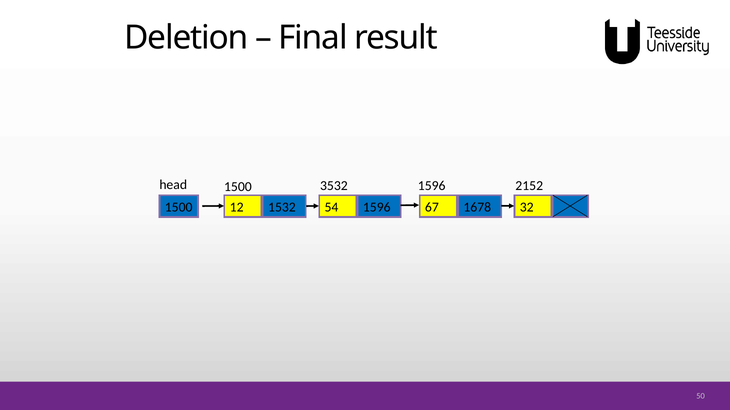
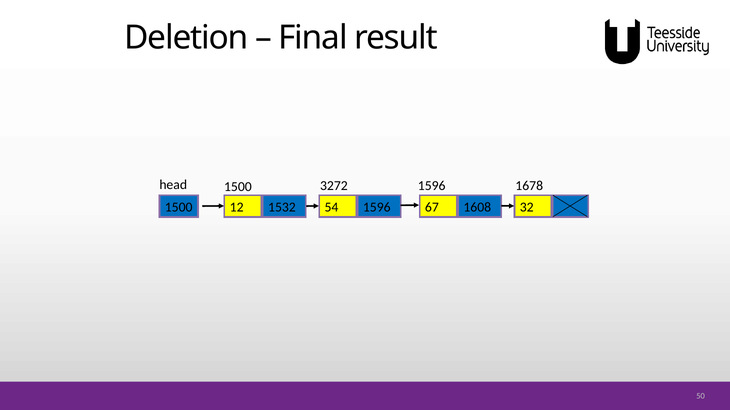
3532: 3532 -> 3272 (334, 186)
2152: 2152 -> 1678 (529, 186)
1678: 1678 -> 1608 (477, 207)
